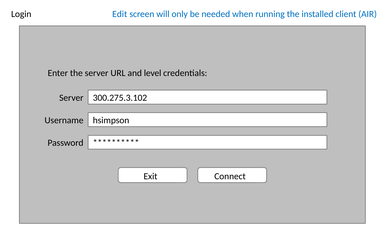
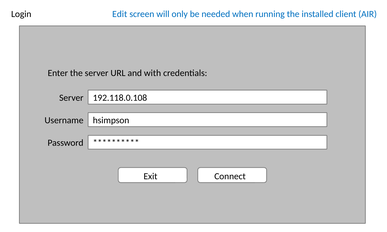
level: level -> with (153, 73)
300.275.3.102: 300.275.3.102 -> 192.118.0.108 (120, 98)
